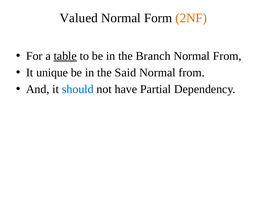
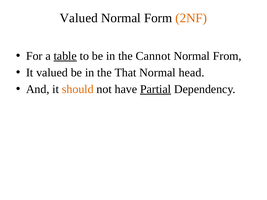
Branch: Branch -> Cannot (153, 56)
It unique: unique -> valued (52, 73)
Said: Said -> That (126, 73)
from: from -> head (192, 73)
should colour: blue -> orange (78, 89)
Partial underline: none -> present (156, 89)
